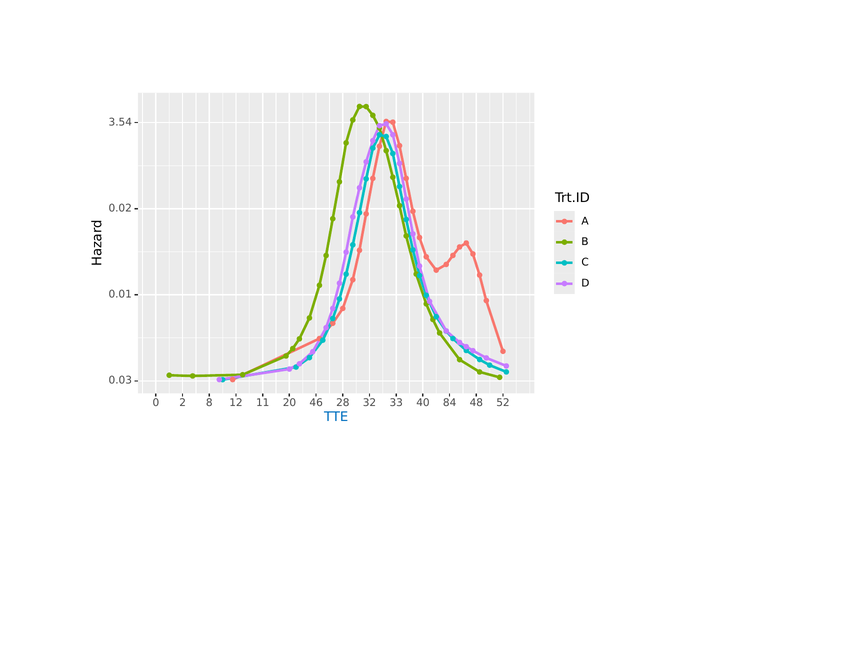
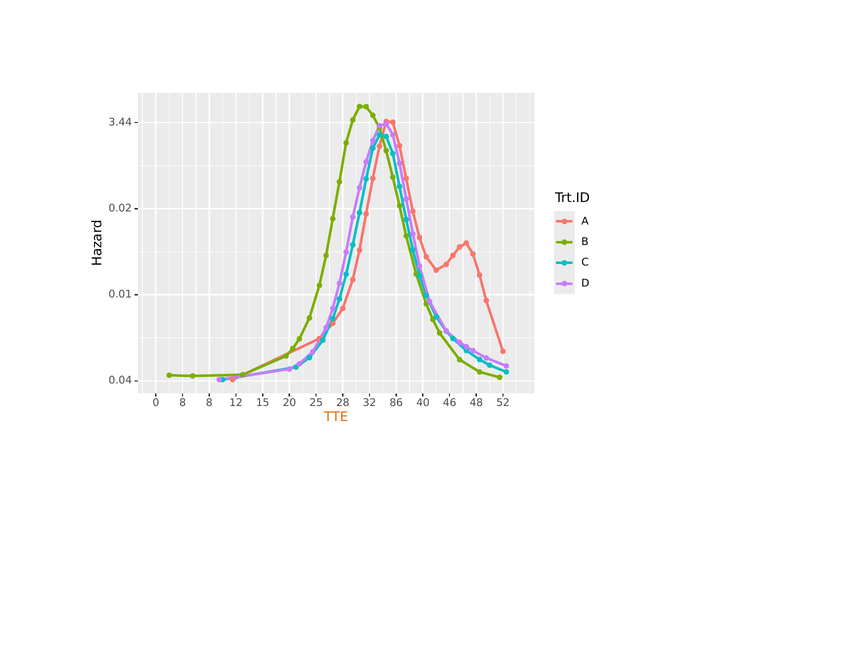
3.54: 3.54 -> 3.44 (120, 122)
0.03: 0.03 -> 0.04 (120, 381)
0 2: 2 -> 8 (183, 403)
11: 11 -> 15 (263, 403)
46: 46 -> 25 (316, 403)
33: 33 -> 86 (396, 403)
84: 84 -> 46 (450, 403)
TTE colour: blue -> orange (336, 417)
